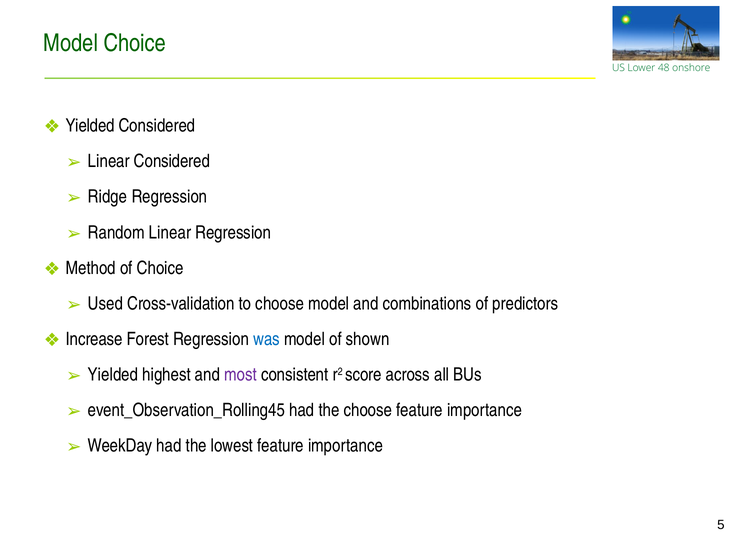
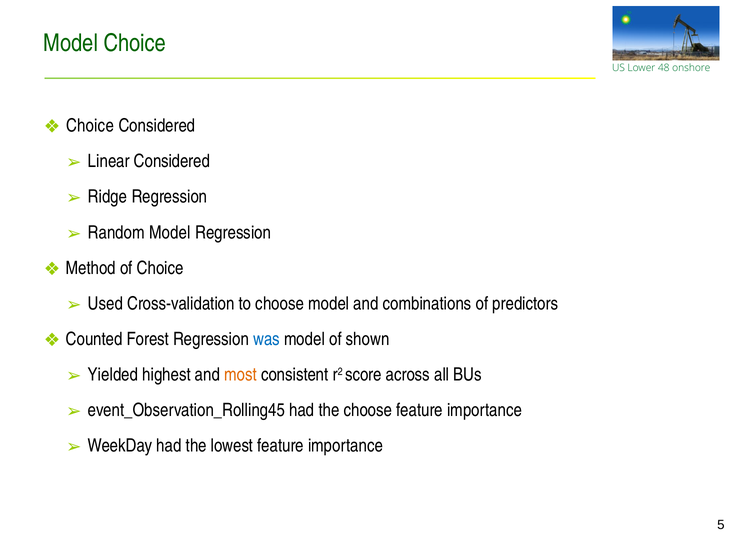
Yielded: Yielded -> Choice (90, 126)
Random Linear: Linear -> Model (170, 233)
Increase: Increase -> Counted (94, 339)
most colour: purple -> orange (241, 375)
